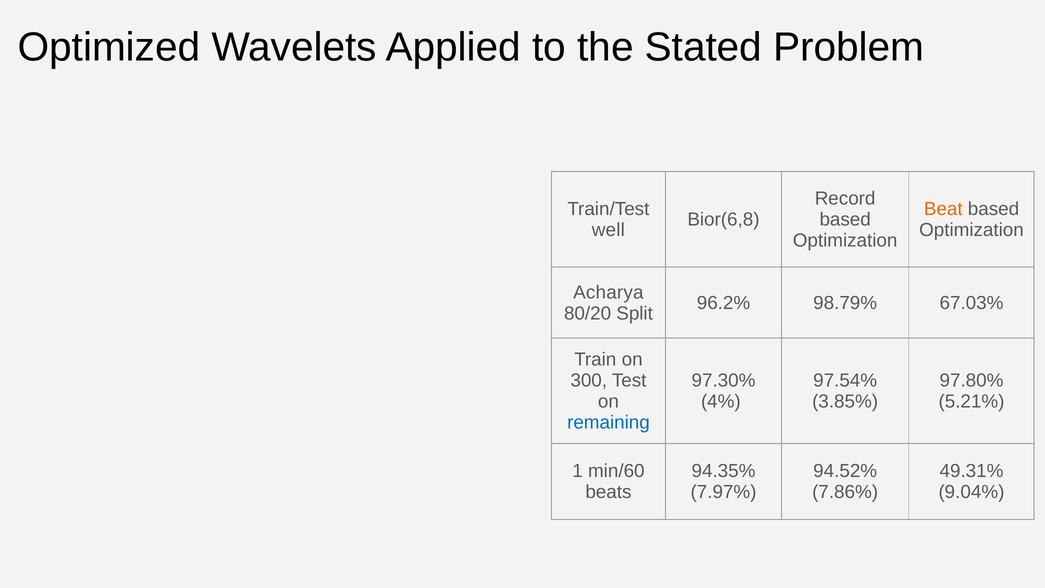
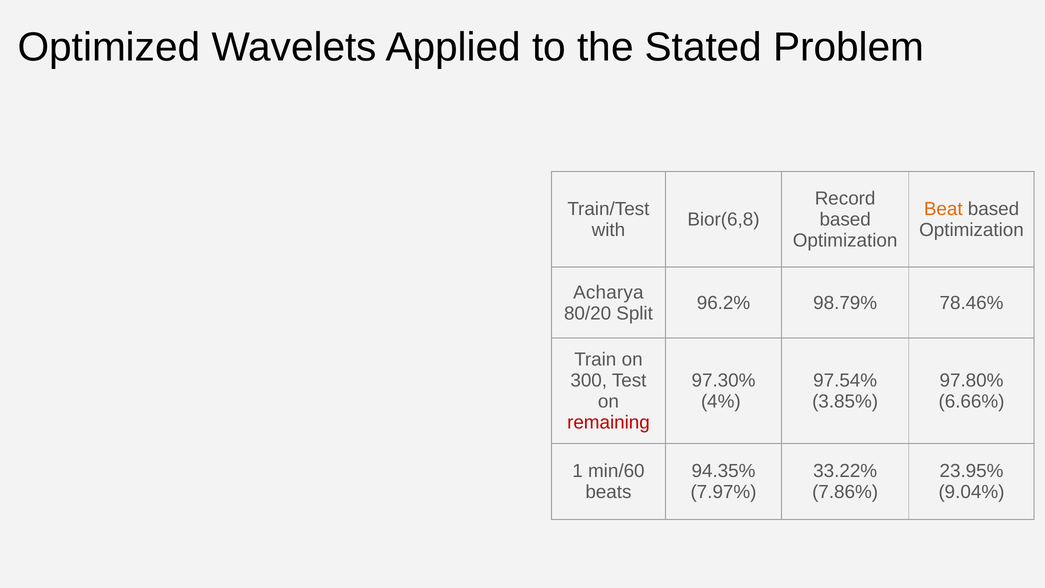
well: well -> with (608, 230)
67.03%: 67.03% -> 78.46% (972, 303)
5.21%: 5.21% -> 6.66% (971, 401)
remaining colour: blue -> red (608, 423)
94.52%: 94.52% -> 33.22% (845, 471)
49.31%: 49.31% -> 23.95% (972, 471)
